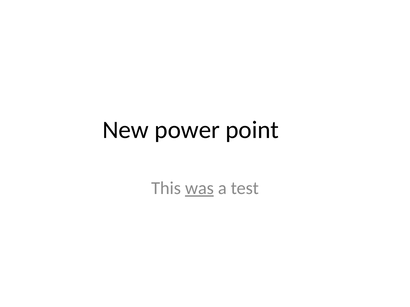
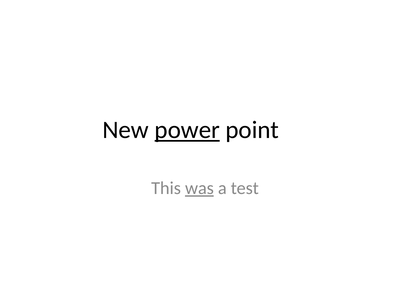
power underline: none -> present (187, 130)
